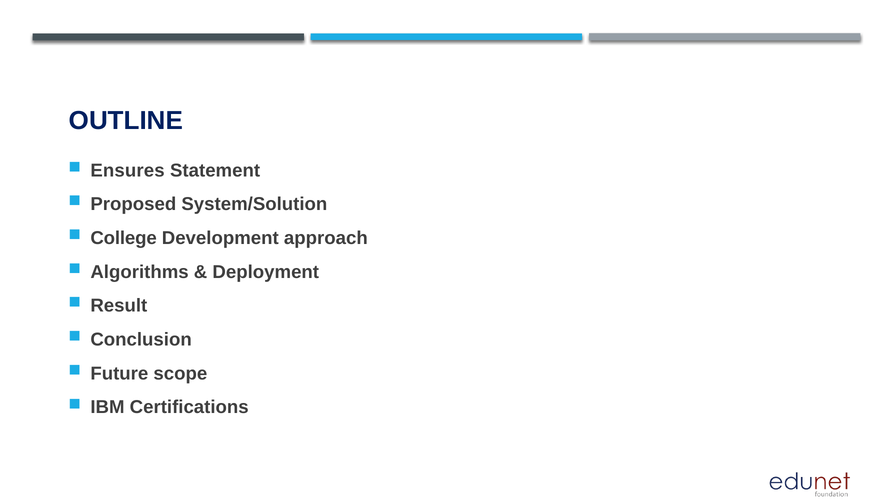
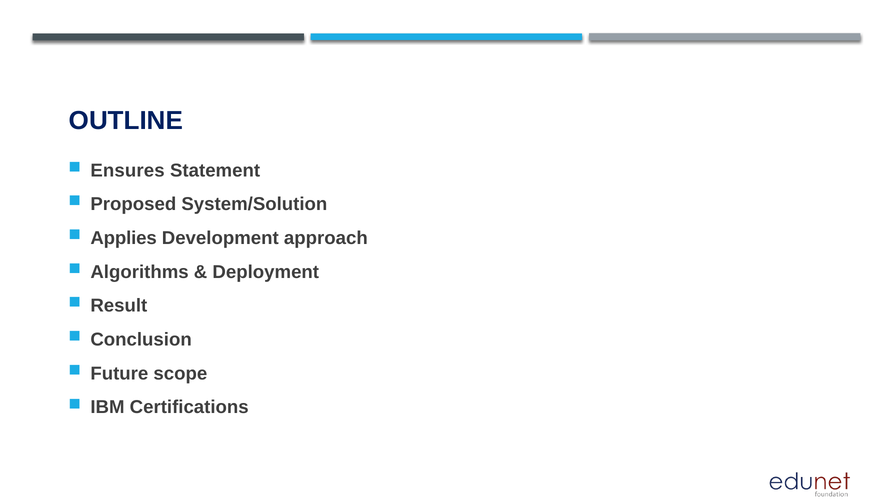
College: College -> Applies (124, 238)
